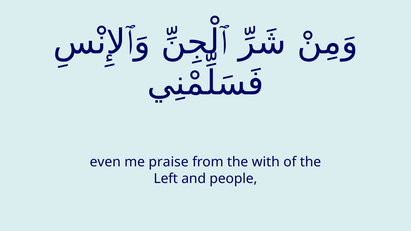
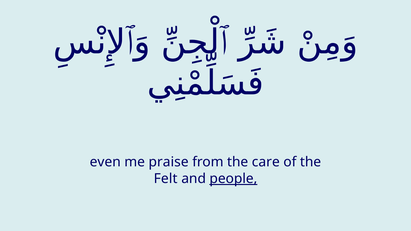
with: with -> care (266, 162)
Left: Left -> Felt (166, 179)
people underline: none -> present (233, 179)
